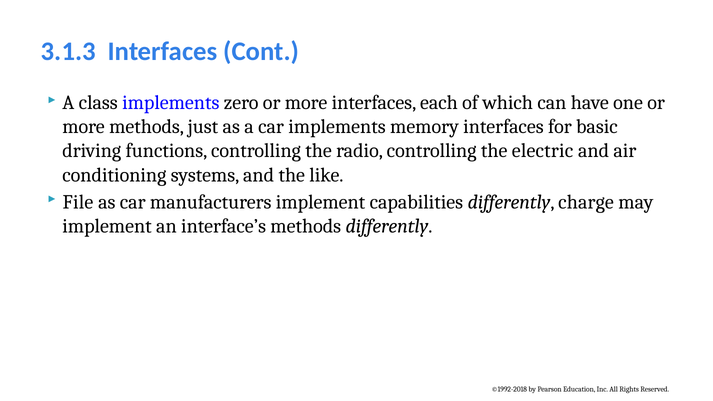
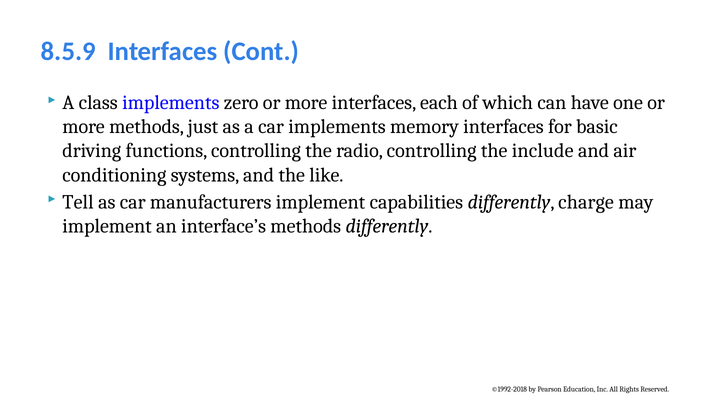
3.1.3: 3.1.3 -> 8.5.9 (68, 51)
electric: electric -> include (543, 151)
File: File -> Tell (78, 202)
